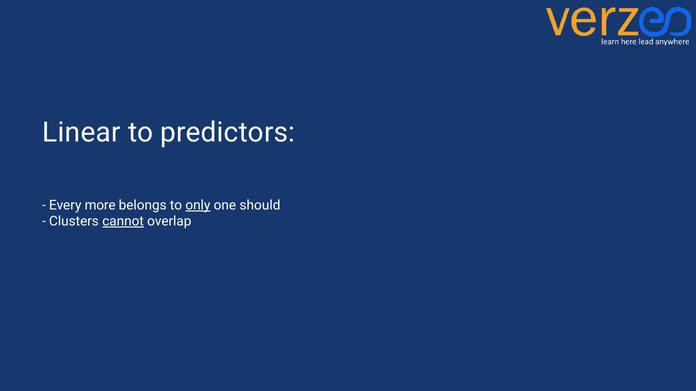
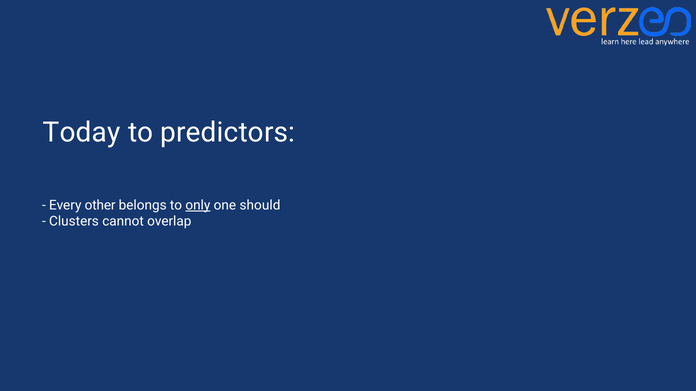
Linear: Linear -> Today (82, 133)
more: more -> other (100, 205)
cannot underline: present -> none (123, 222)
